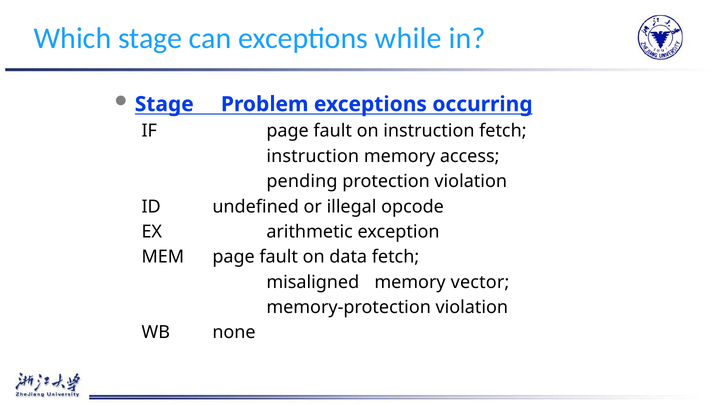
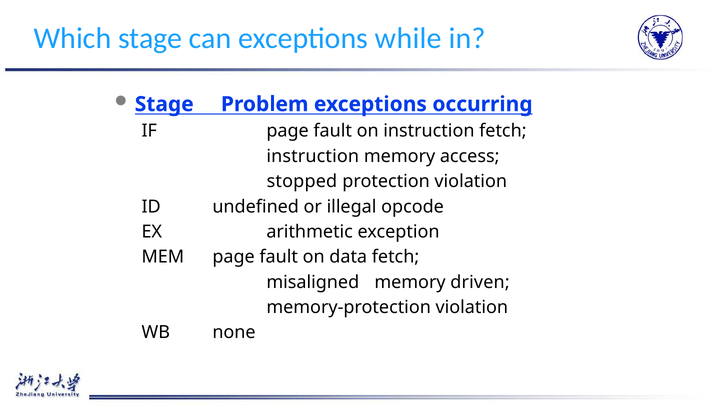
pending: pending -> stopped (302, 181)
vector: vector -> driven (480, 282)
